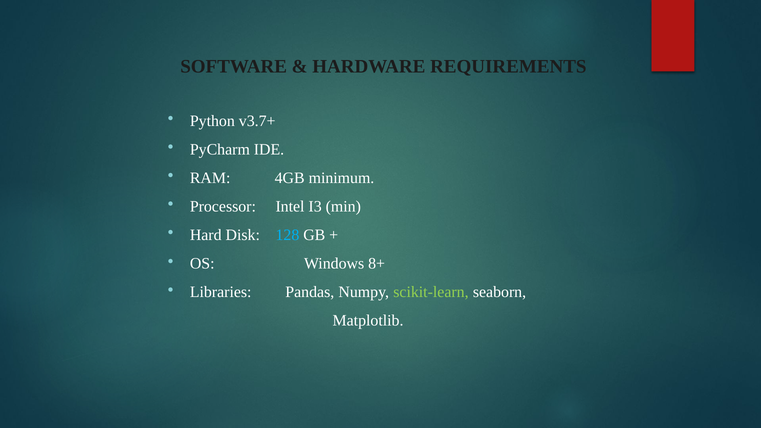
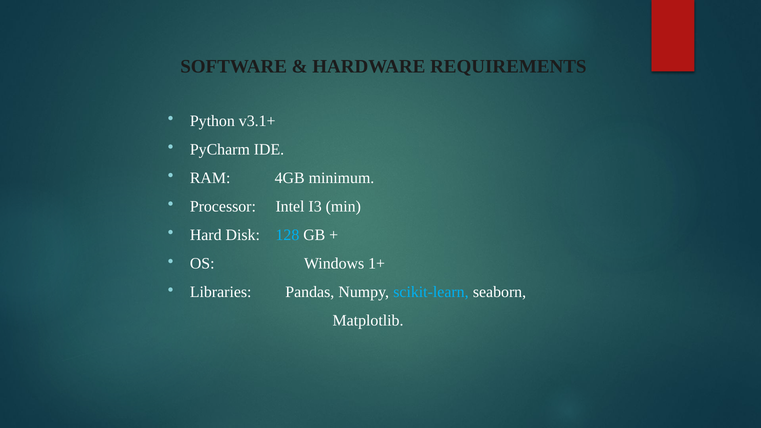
v3.7+: v3.7+ -> v3.1+ (257, 121)
8+: 8+ -> 1+ (377, 264)
scikit-learn colour: light green -> light blue (431, 292)
